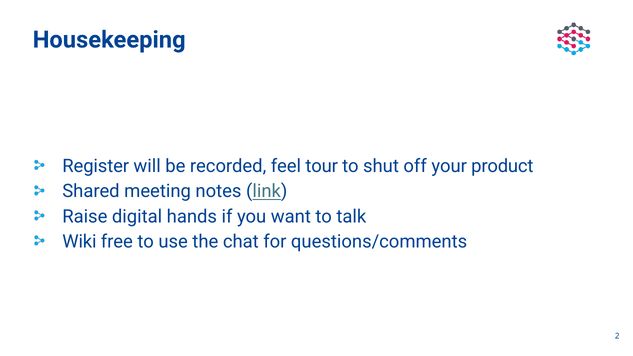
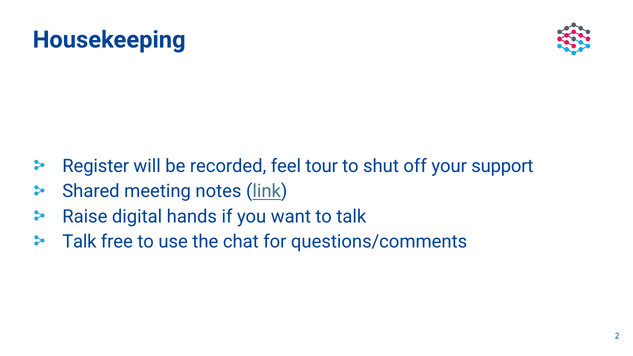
product: product -> support (502, 166)
Wiki: Wiki -> Talk (79, 242)
